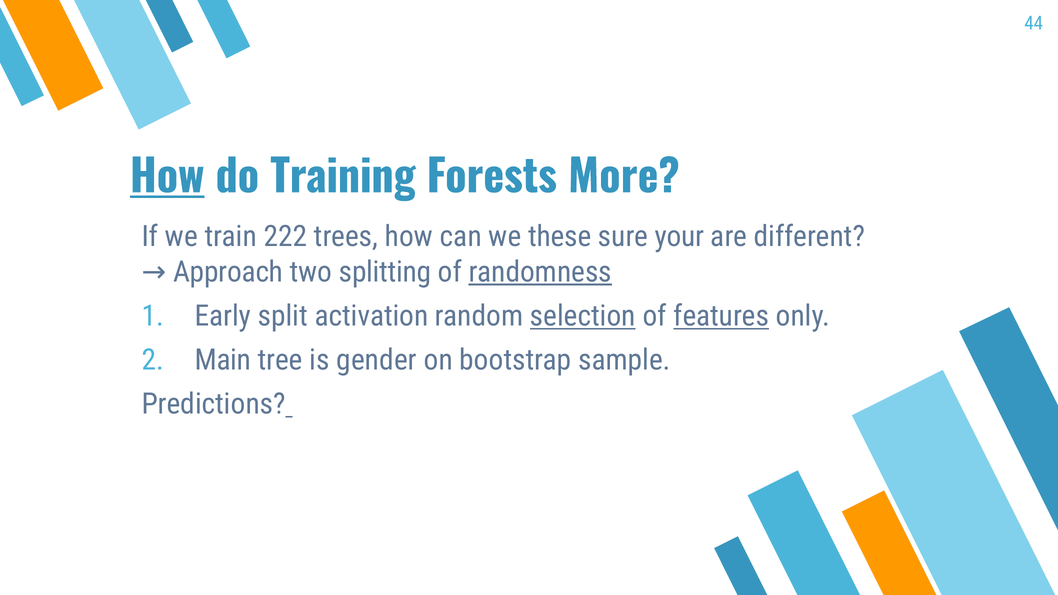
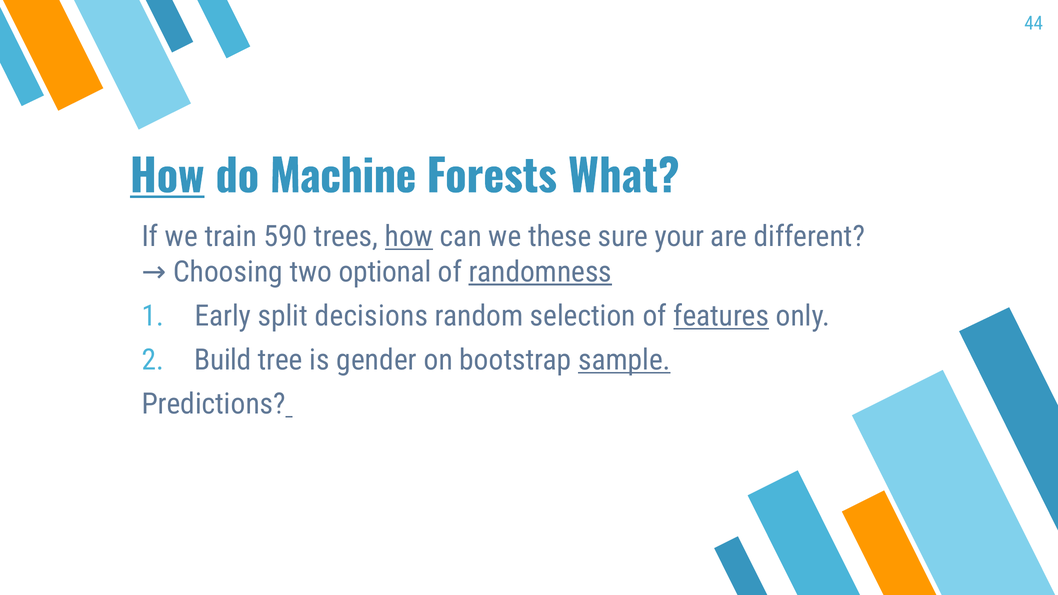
Training: Training -> Machine (343, 178)
More: More -> What (624, 178)
222: 222 -> 590 (285, 237)
how underline: none -> present (409, 237)
Approach: Approach -> Choosing (228, 272)
splitting: splitting -> optional (385, 272)
activation: activation -> decisions (371, 316)
selection underline: present -> none (583, 316)
Main: Main -> Build (223, 360)
sample underline: none -> present (624, 360)
